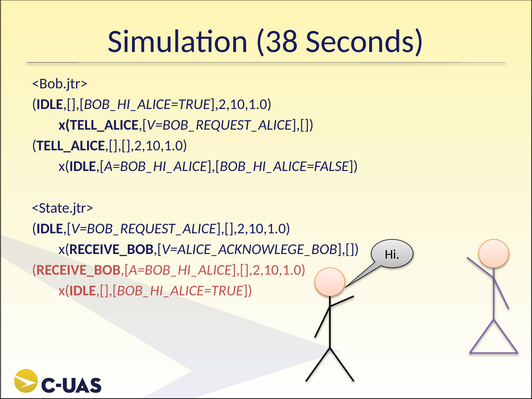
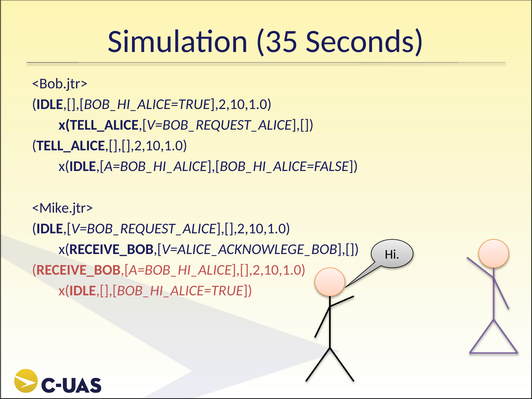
38: 38 -> 35 (277, 41)
<State.jtr>: <State.jtr> -> <Mike.jtr> (62, 208)
